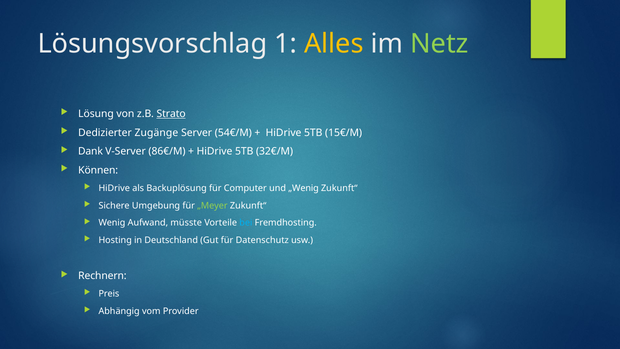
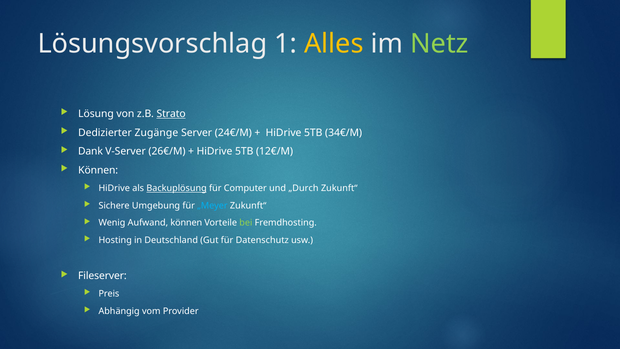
54€/M: 54€/M -> 24€/M (233, 133)
15€/M: 15€/M -> 34€/M (344, 133)
86€/M: 86€/M -> 26€/M (167, 151)
32€/M: 32€/M -> 12€/M (275, 151)
Backuplösung underline: none -> present (177, 188)
„Wenig: „Wenig -> „Durch (303, 188)
„Meyer colour: light green -> light blue (212, 206)
Aufwand müsste: müsste -> können (186, 223)
bei colour: light blue -> light green (246, 223)
Rechnern: Rechnern -> Fileserver (102, 276)
